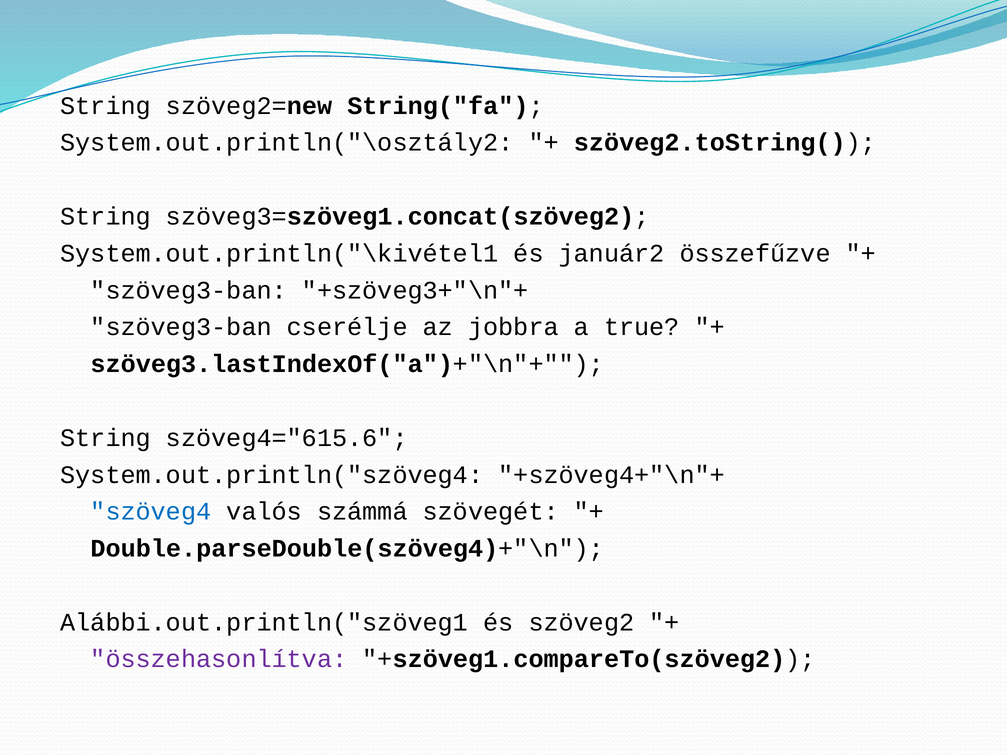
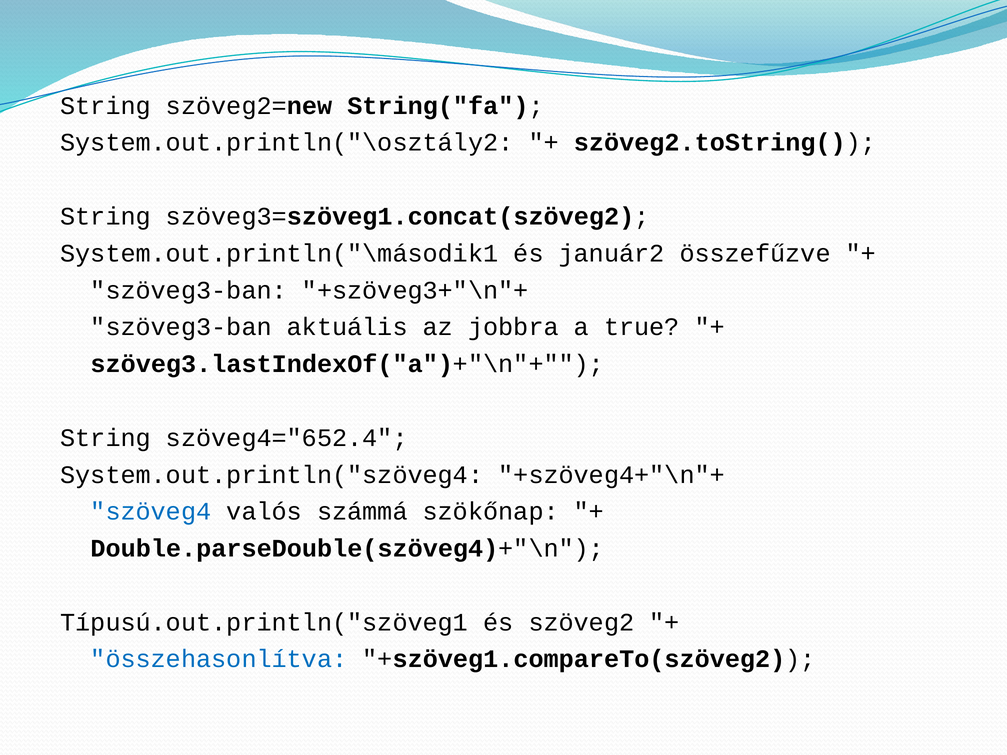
System.out.println("\kivétel1: System.out.println("\kivétel1 -> System.out.println("\második1 (279, 253)
cserélje: cserélje -> aktuális (347, 327)
szöveg4="615.6: szöveg4="615.6 -> szöveg4="652.4 (287, 438)
szövegét: szövegét -> szökőnap (491, 512)
Alábbi.out.println("szöveg1: Alábbi.out.println("szöveg1 -> Típusú.out.println("szöveg1 (264, 622)
összehasonlítva colour: purple -> blue (219, 659)
